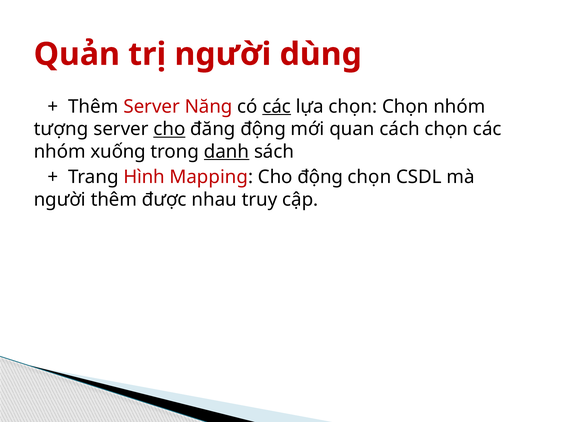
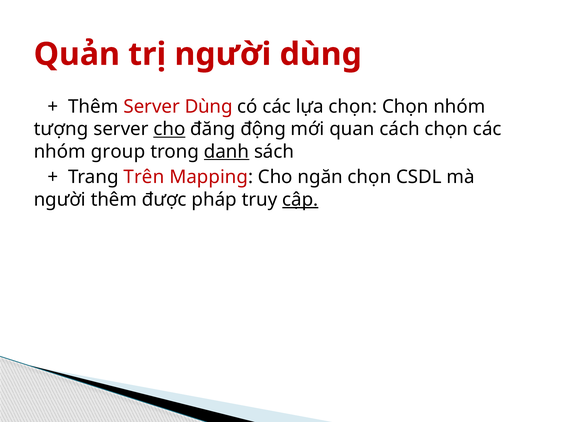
Server Năng: Năng -> Dùng (209, 107)
các underline: present -> none (277, 107)
xuống: xuống -> group (118, 152)
Hình: Hình -> Trên (144, 177)
Cho động: động -> ngăn (320, 177)
nhau: nhau -> pháp (214, 200)
cập underline: none -> present (300, 200)
